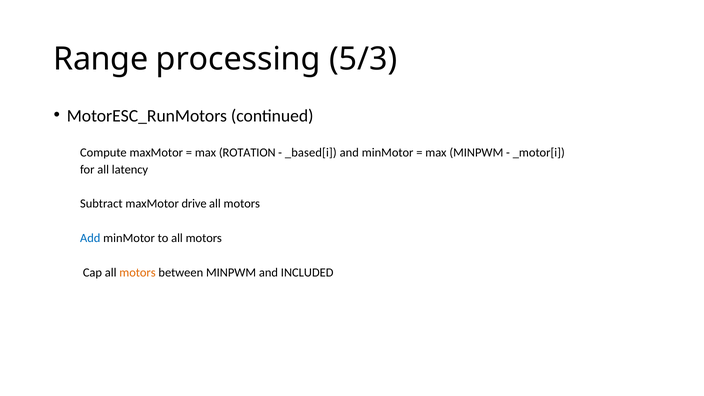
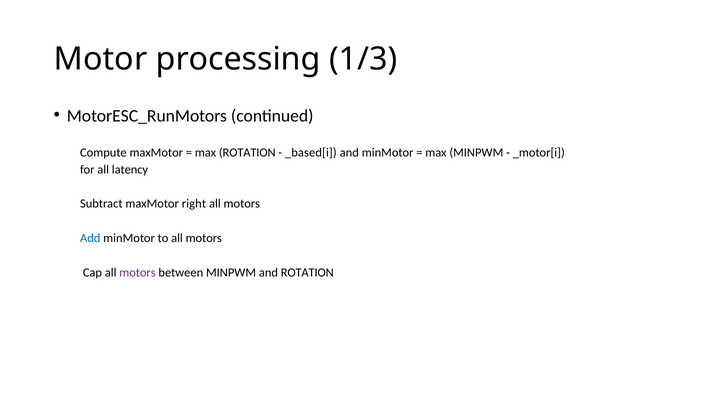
Range: Range -> Motor (101, 59)
5/3: 5/3 -> 1/3 (363, 59)
drive: drive -> right (194, 204)
motors colour: orange -> purple (138, 272)
and INCLUDED: INCLUDED -> ROTATION (307, 272)
